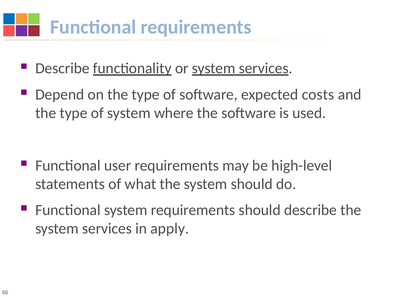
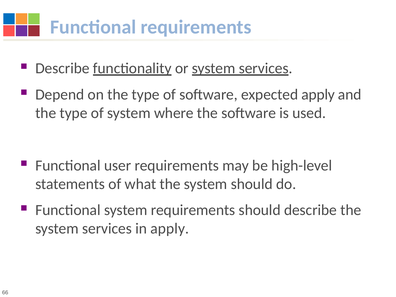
expected costs: costs -> apply (318, 95)
